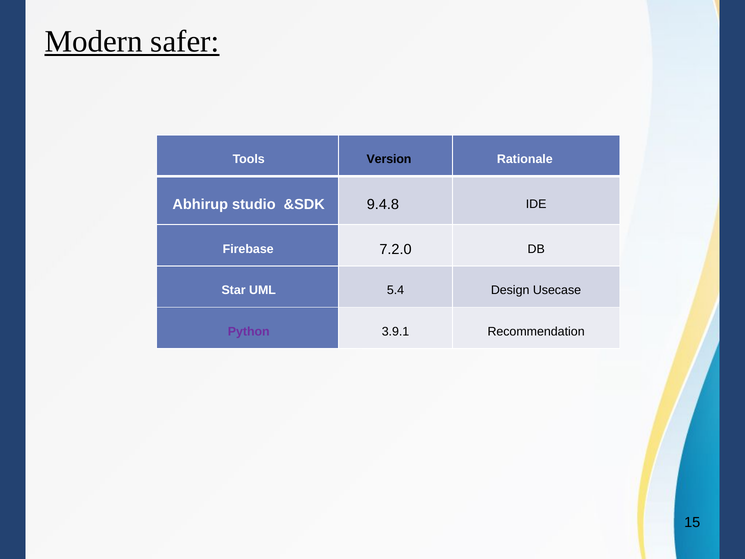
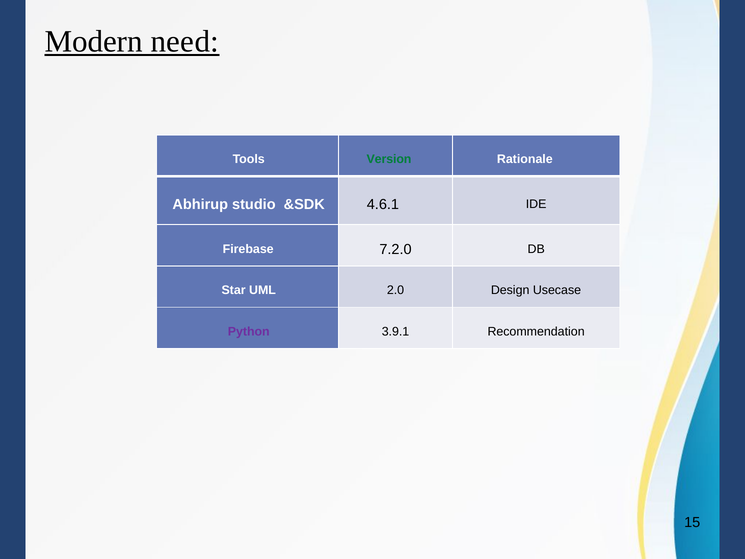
safer: safer -> need (185, 41)
Version colour: black -> green (389, 159)
9.4.8: 9.4.8 -> 4.6.1 (383, 205)
5.4: 5.4 -> 2.0 (396, 290)
